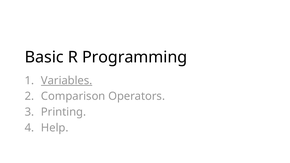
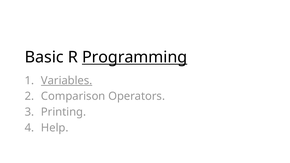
Programming underline: none -> present (135, 57)
